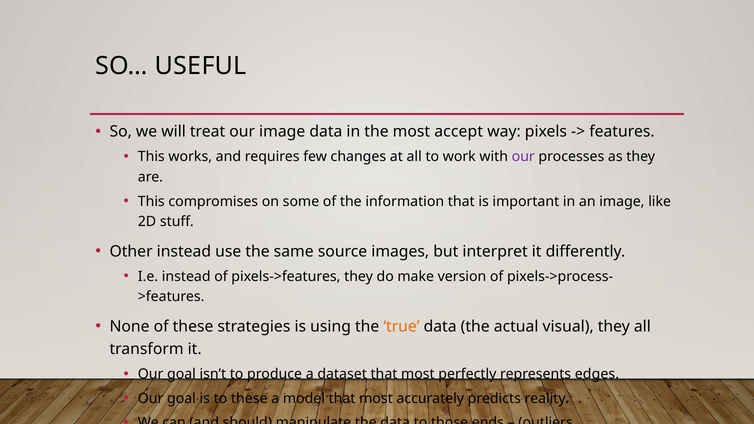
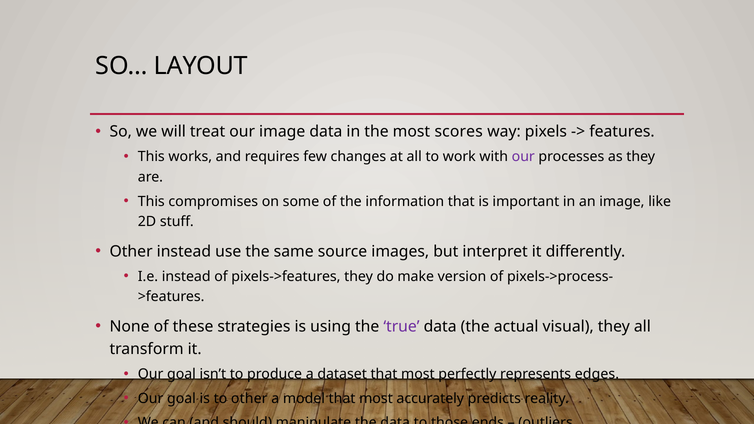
USEFUL: USEFUL -> LAYOUT (201, 66)
accept: accept -> scores (459, 132)
true colour: orange -> purple (401, 327)
to these: these -> other (249, 399)
